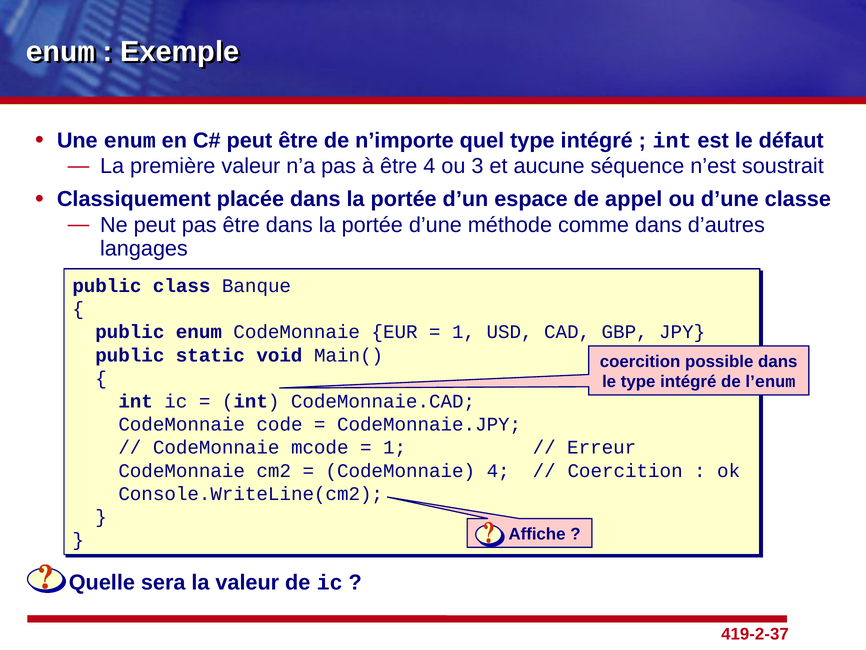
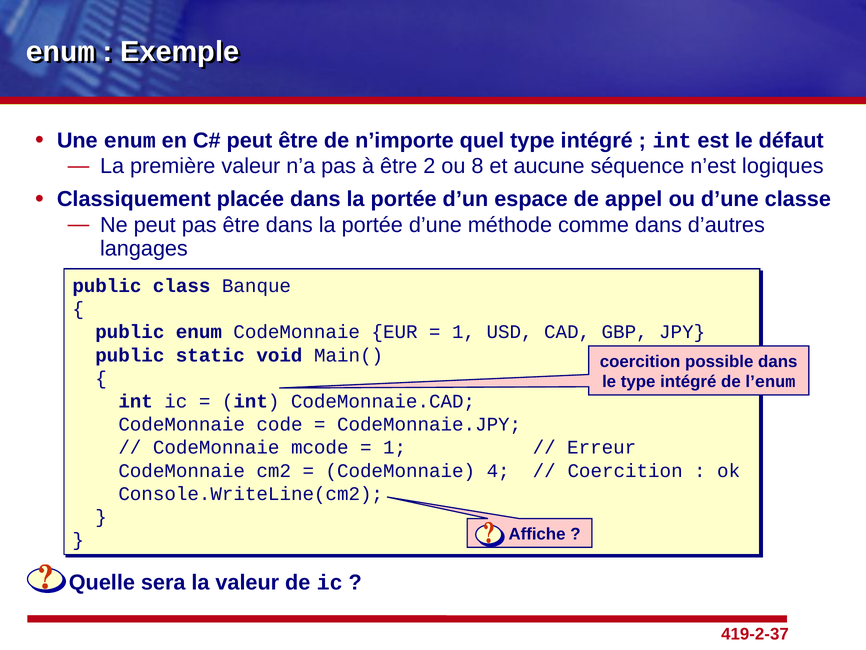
être 4: 4 -> 2 (429, 166)
3: 3 -> 8 (477, 166)
soustrait: soustrait -> logiques (783, 166)
